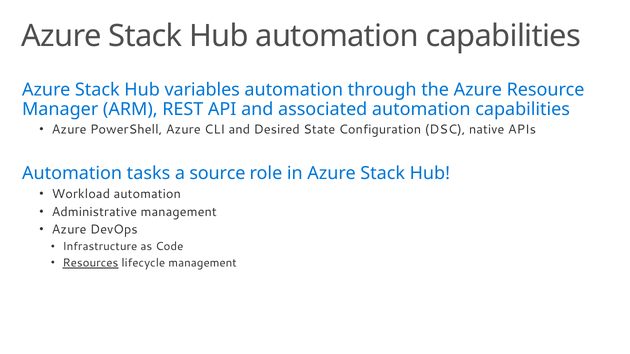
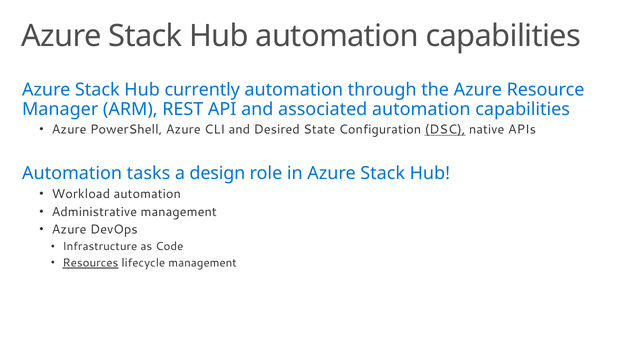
variables: variables -> currently (202, 90)
DSC underline: none -> present (445, 130)
source: source -> design (217, 174)
